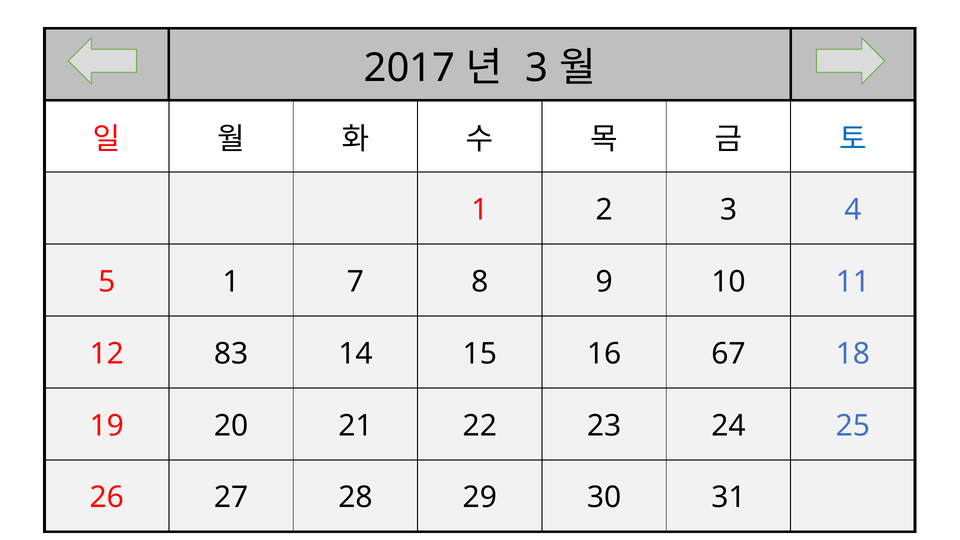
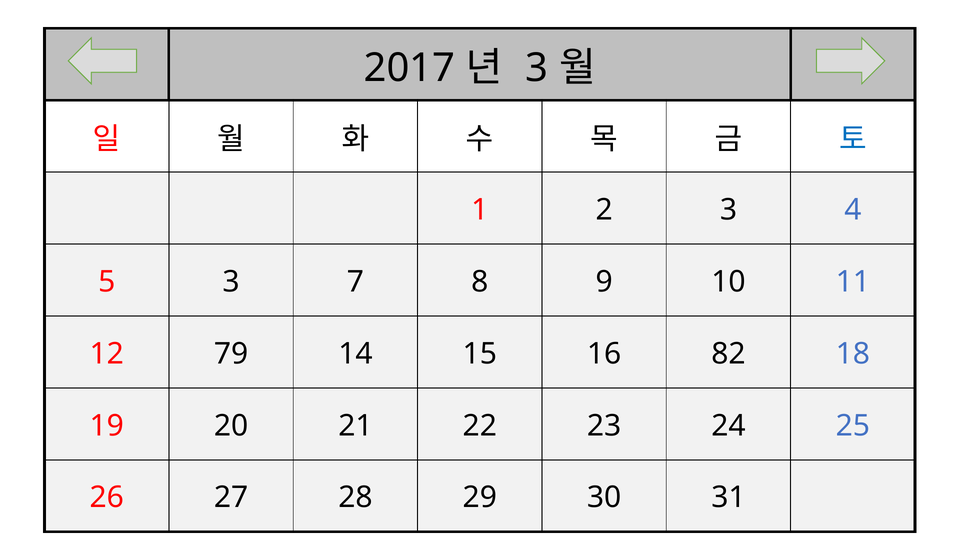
5 1: 1 -> 3 (231, 282)
83: 83 -> 79 (231, 354)
67: 67 -> 82 (728, 354)
